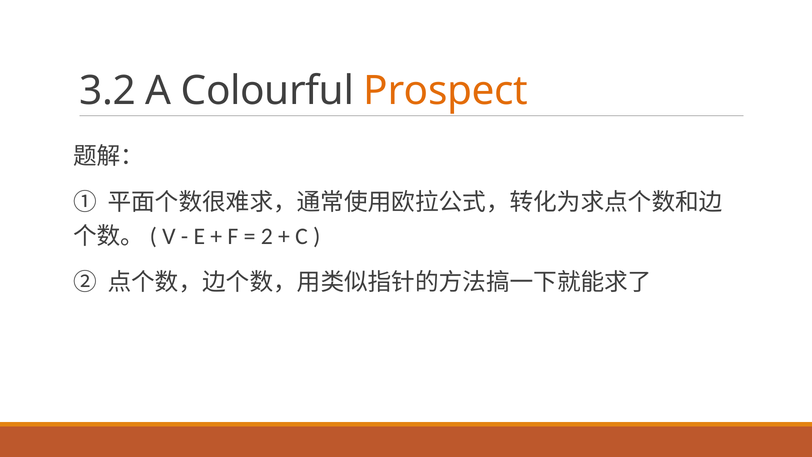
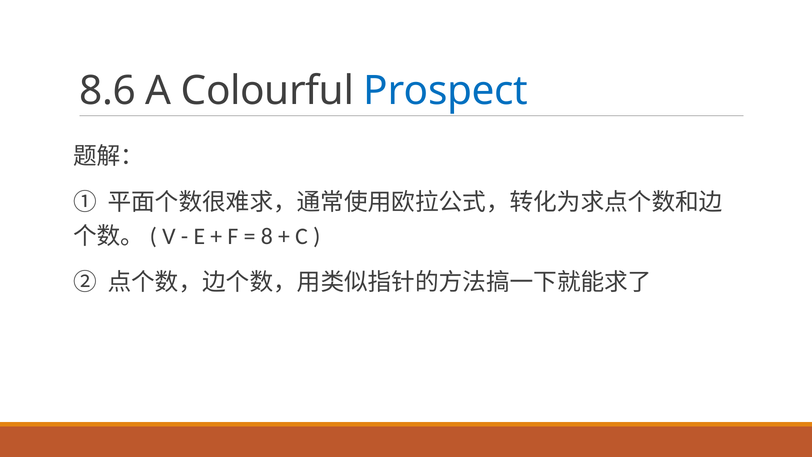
3.2: 3.2 -> 8.6 (108, 91)
Prospect colour: orange -> blue (446, 91)
2: 2 -> 8 (267, 236)
